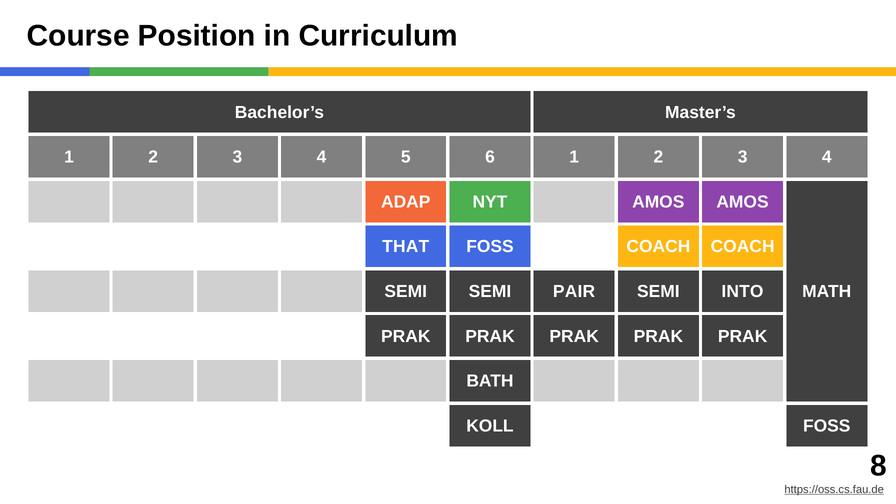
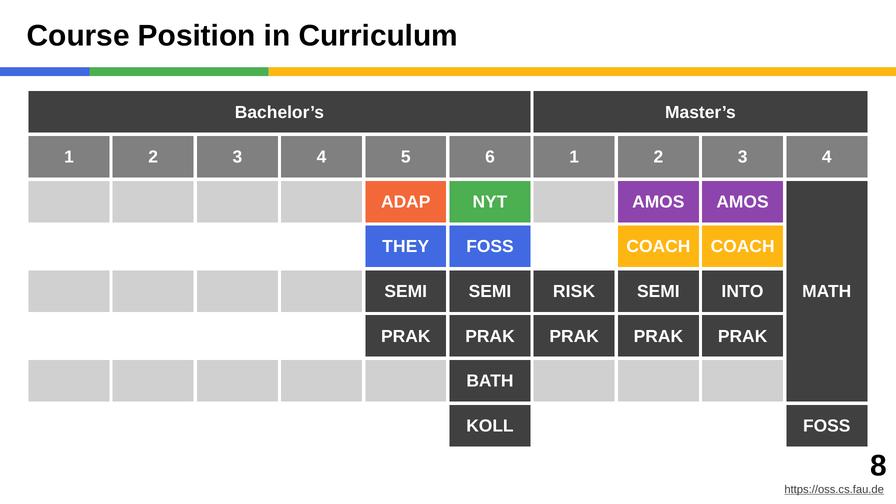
THAT: THAT -> THEY (406, 247)
PAIR: PAIR -> RISK (574, 291)
